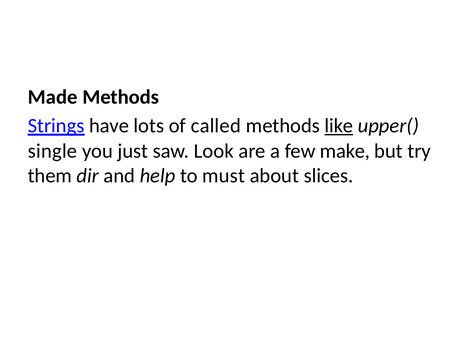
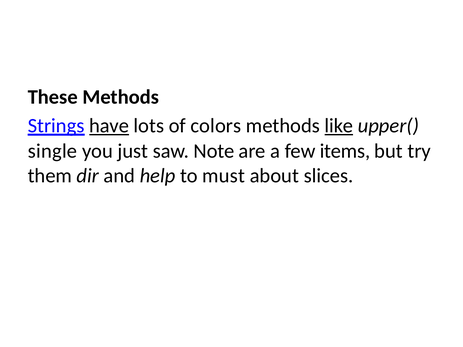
Made: Made -> These (53, 97)
have underline: none -> present (109, 126)
called: called -> colors (216, 126)
Look: Look -> Note (214, 151)
make: make -> items (345, 151)
